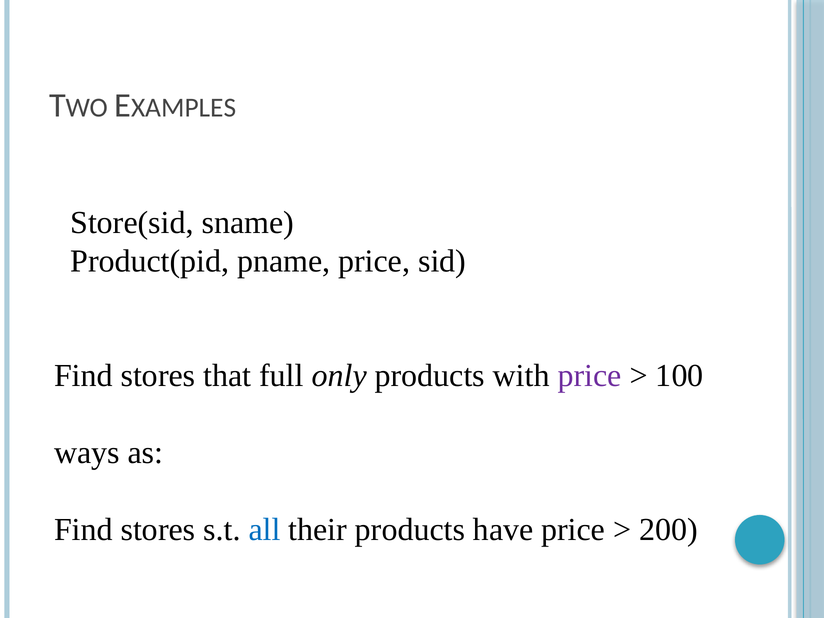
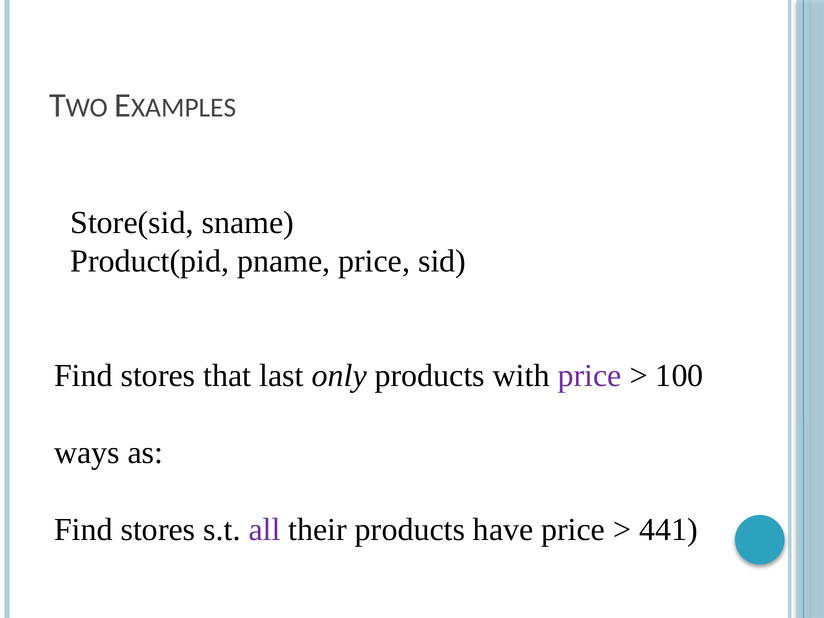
full: full -> last (281, 376)
all colour: blue -> purple (265, 530)
200: 200 -> 441 (668, 530)
